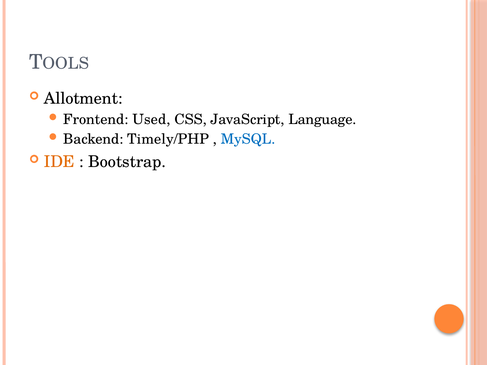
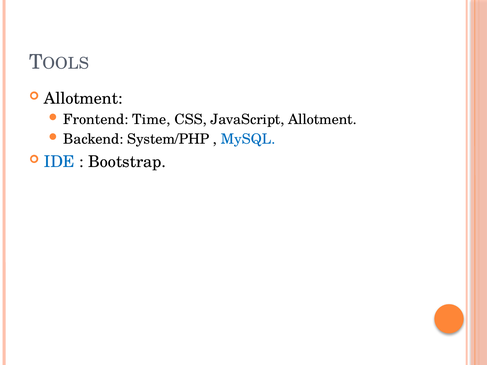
Used: Used -> Time (151, 119)
JavaScript Language: Language -> Allotment (322, 119)
Timely/PHP: Timely/PHP -> System/PHP (168, 139)
IDE colour: orange -> blue (59, 162)
